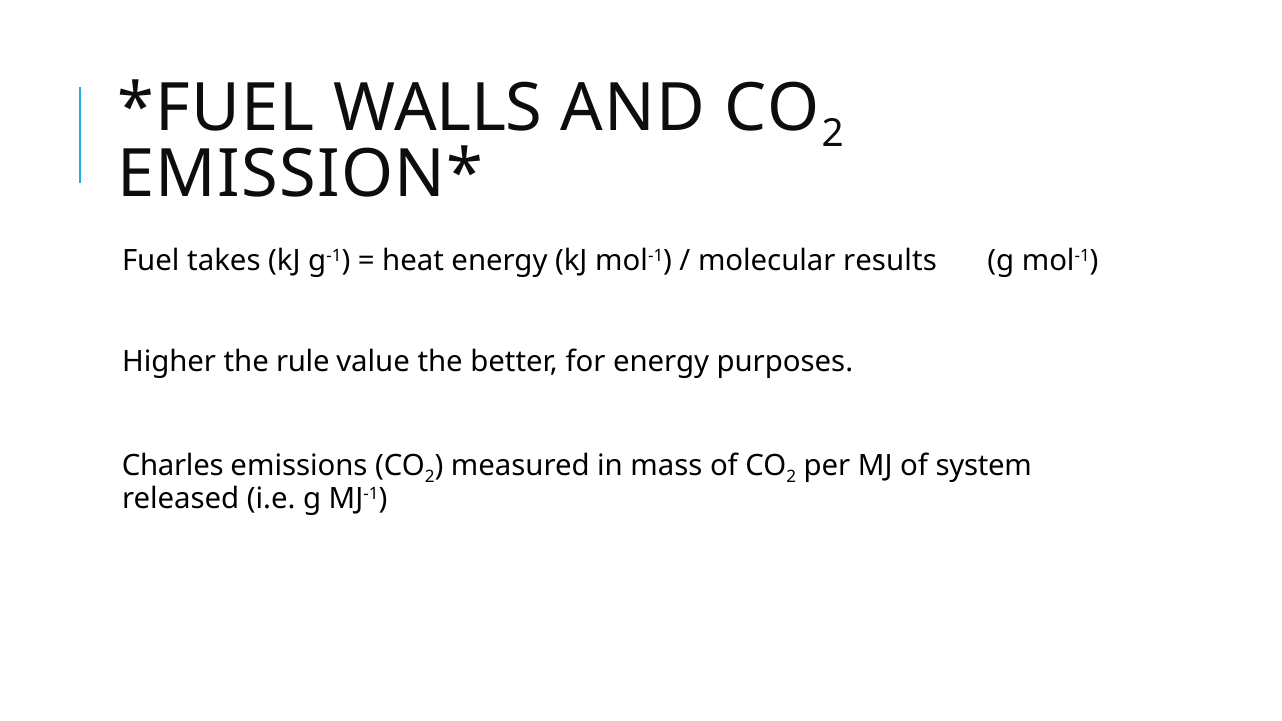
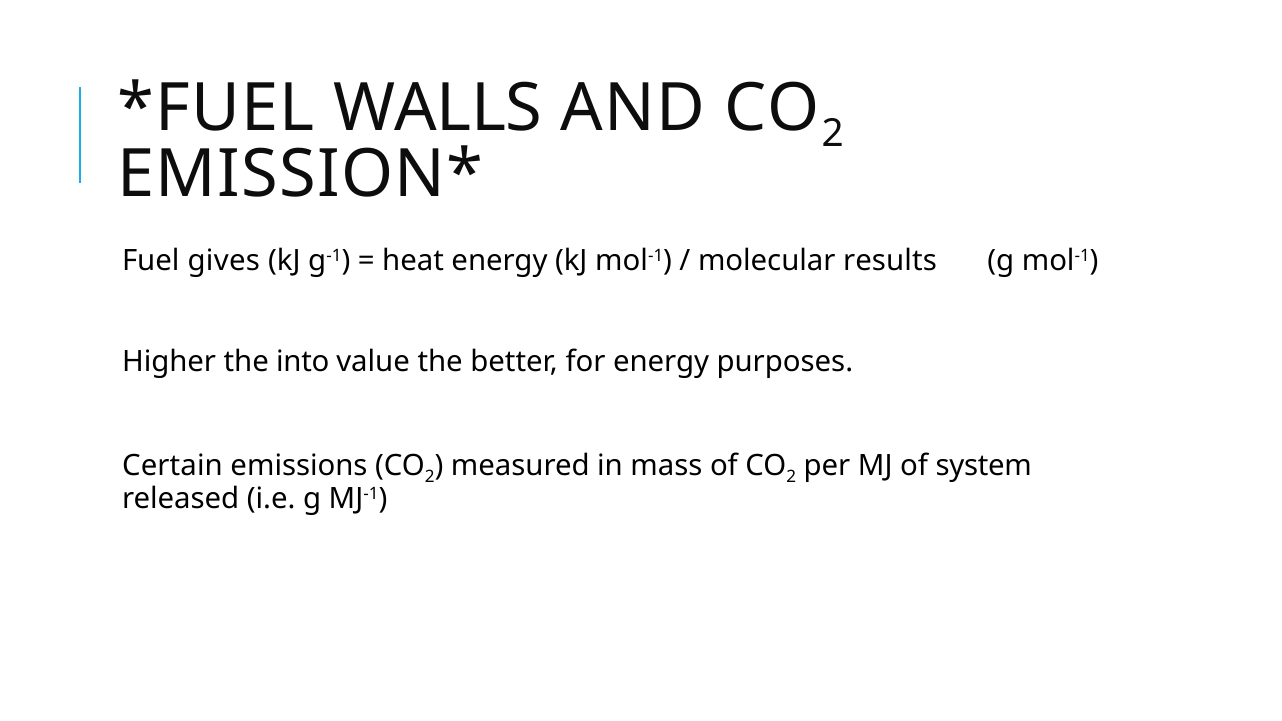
takes: takes -> gives (224, 261)
rule: rule -> into (303, 362)
Charles: Charles -> Certain (173, 466)
